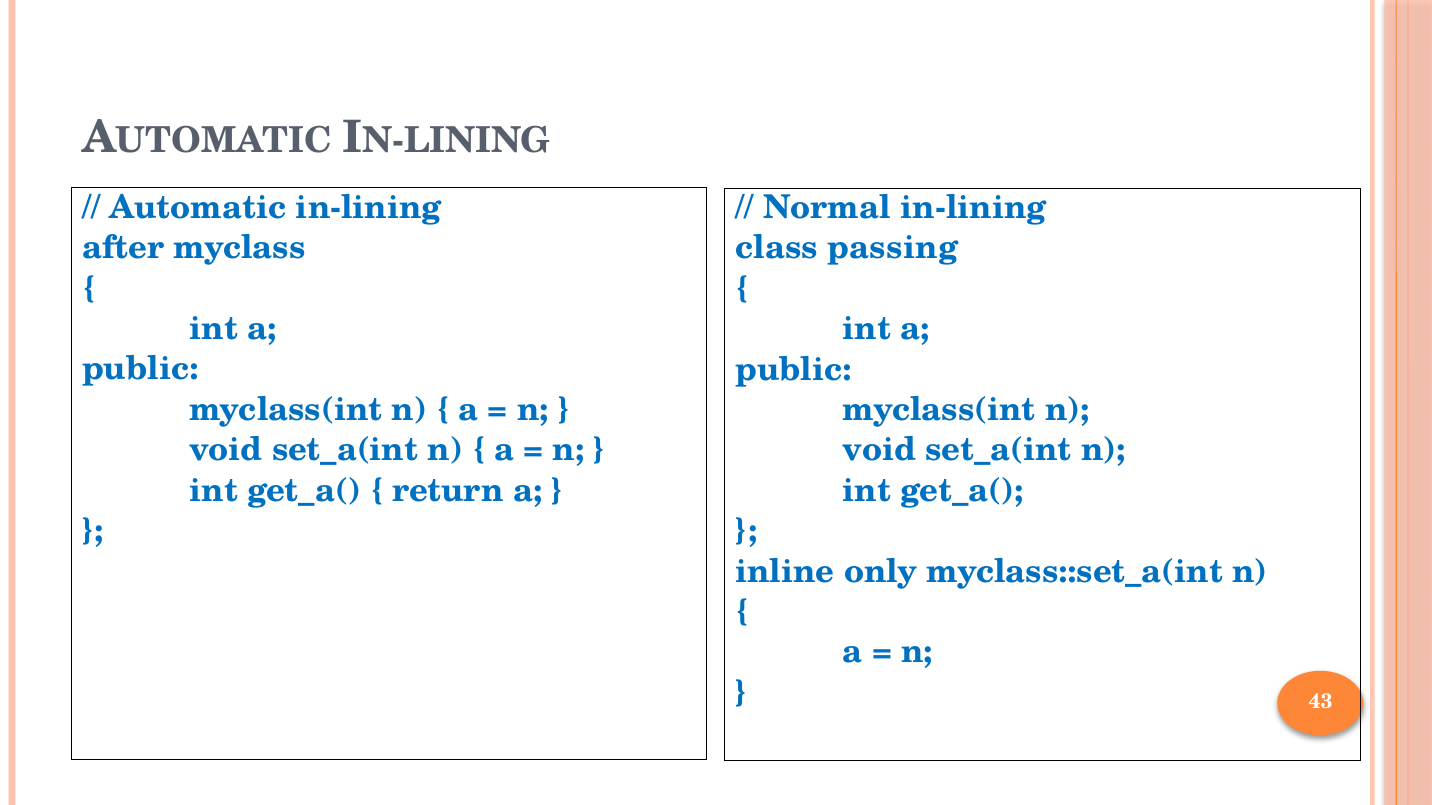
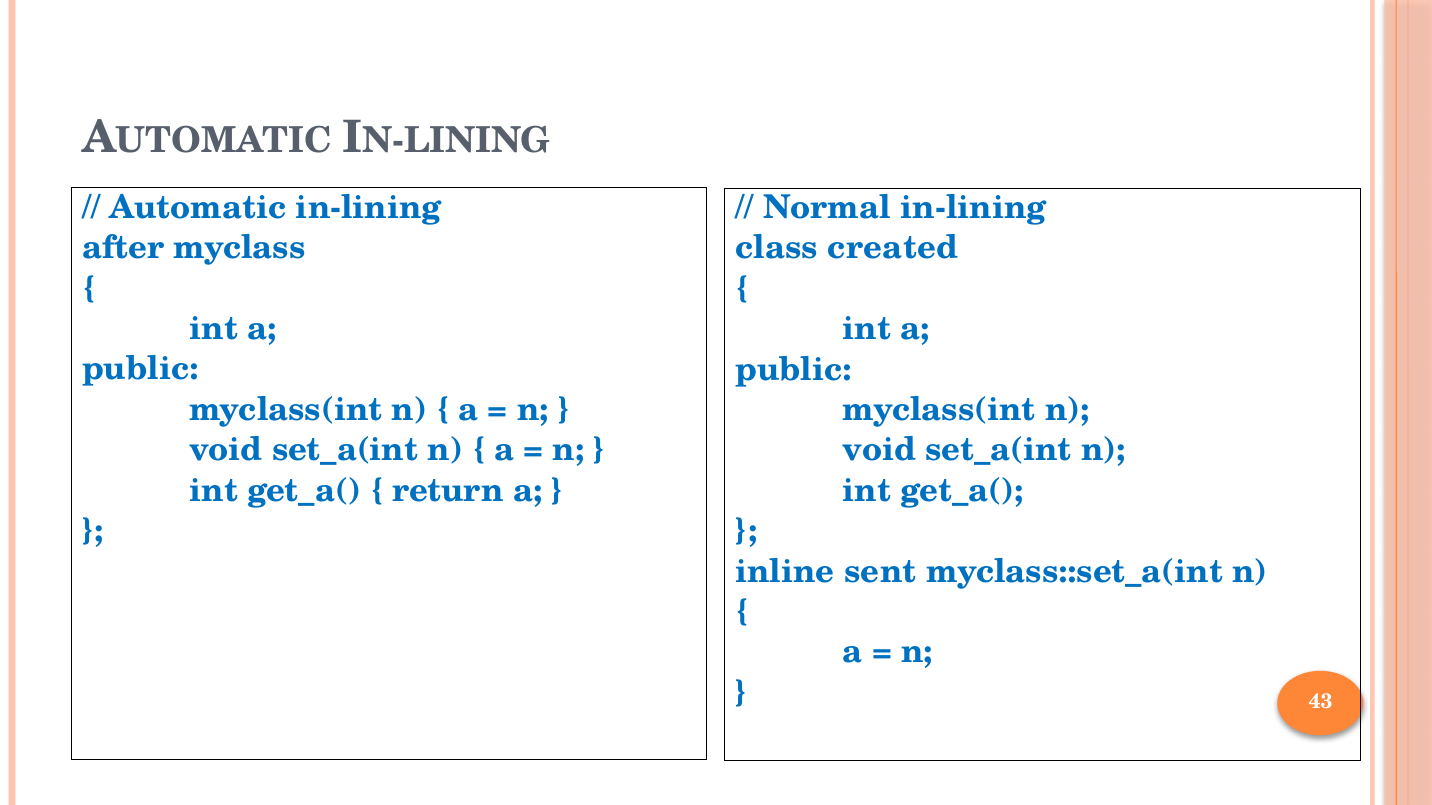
passing: passing -> created (893, 248)
only: only -> sent (881, 572)
